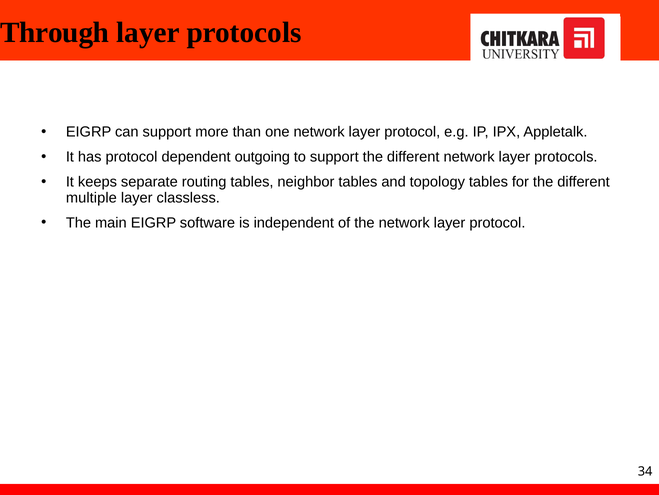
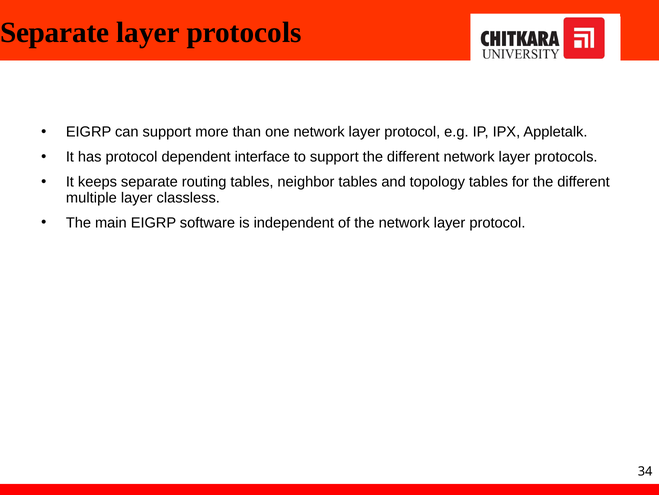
Through: Through -> Separate (55, 33)
outgoing: outgoing -> interface (262, 157)
